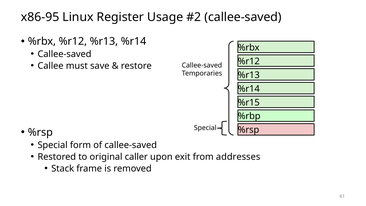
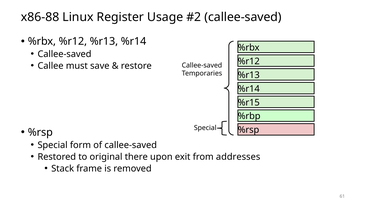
x86-95: x86-95 -> x86-88 (40, 17)
caller: caller -> there (136, 157)
